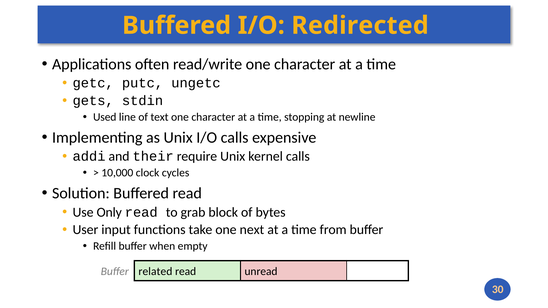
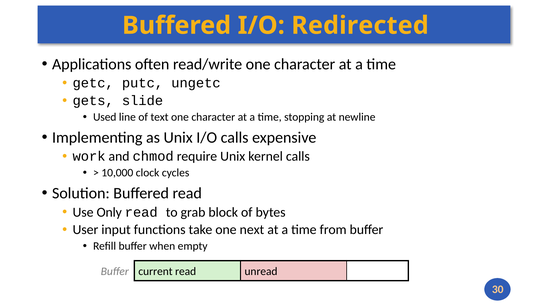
stdin: stdin -> slide (142, 101)
addi: addi -> work (89, 157)
their: their -> chmod (153, 157)
related: related -> current (155, 272)
